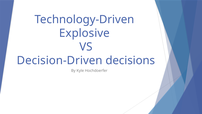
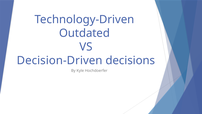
Explosive: Explosive -> Outdated (84, 33)
